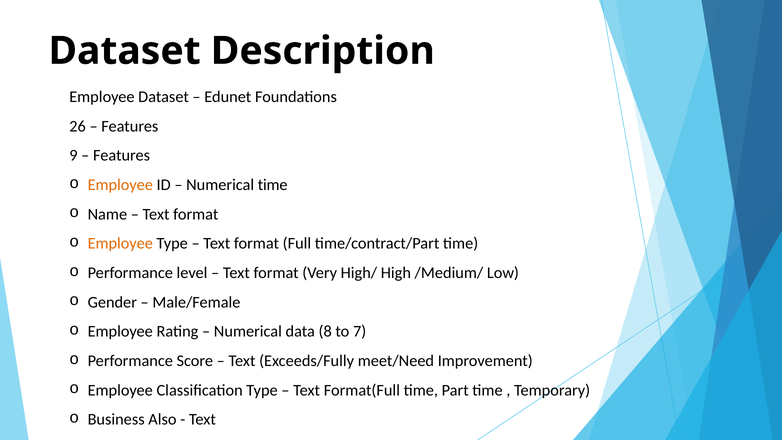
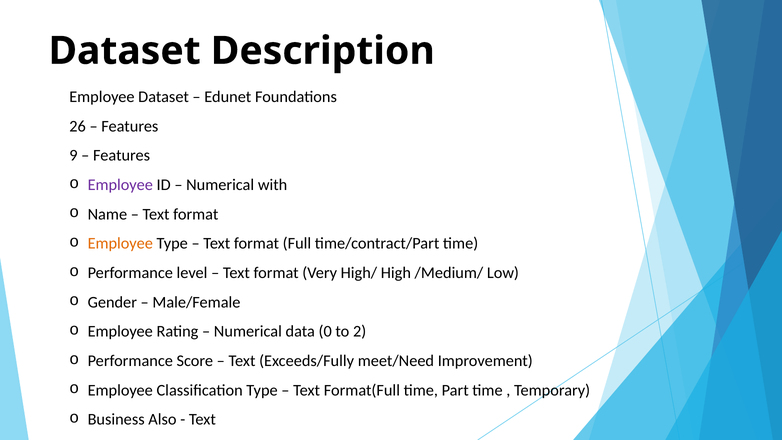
Employee colour: orange -> purple (120, 185)
Numerical time: time -> with (273, 185)
8: 8 -> 0 (325, 332)
7: 7 -> 2 (360, 332)
